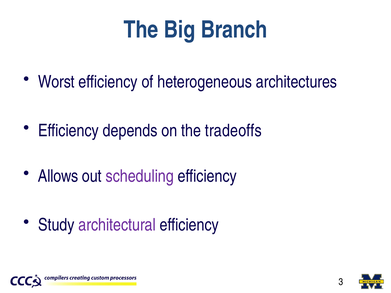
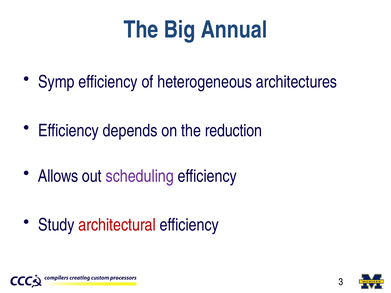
Branch: Branch -> Annual (234, 30)
Worst: Worst -> Symp (56, 82)
tradeoffs: tradeoffs -> reduction (234, 131)
architectural colour: purple -> red (117, 225)
